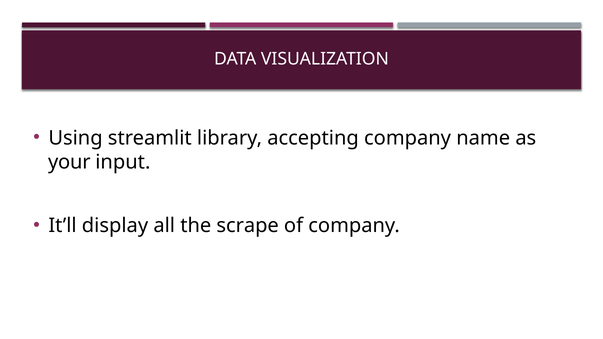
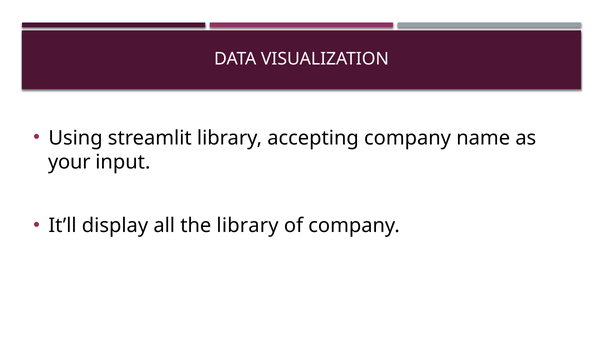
the scrape: scrape -> library (248, 226)
